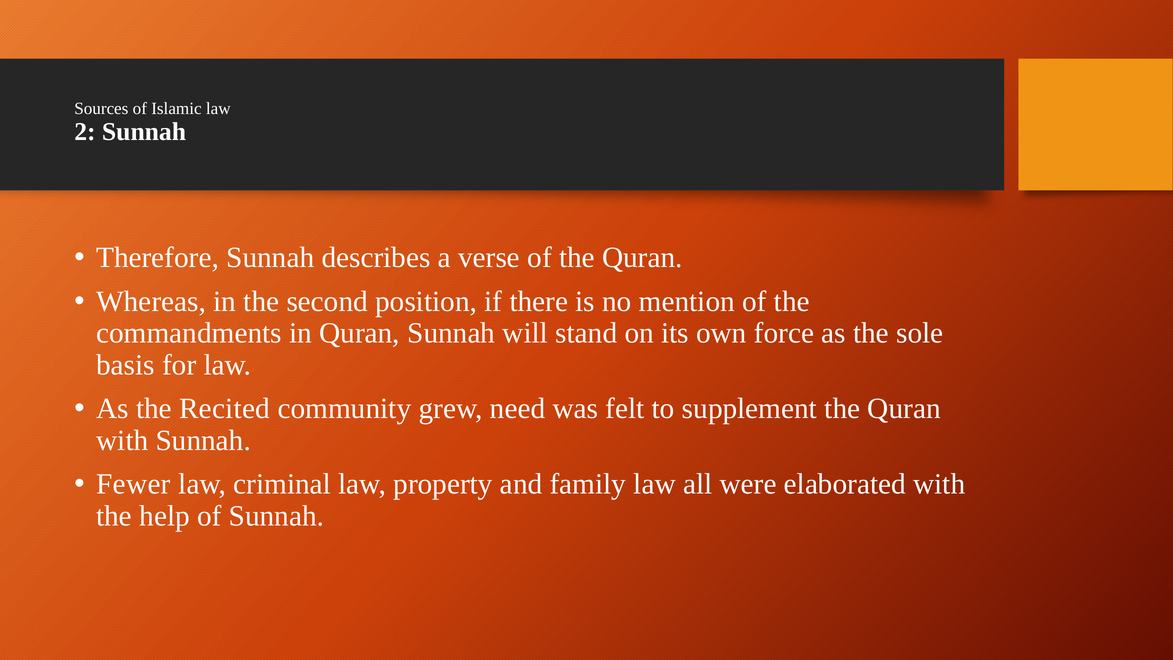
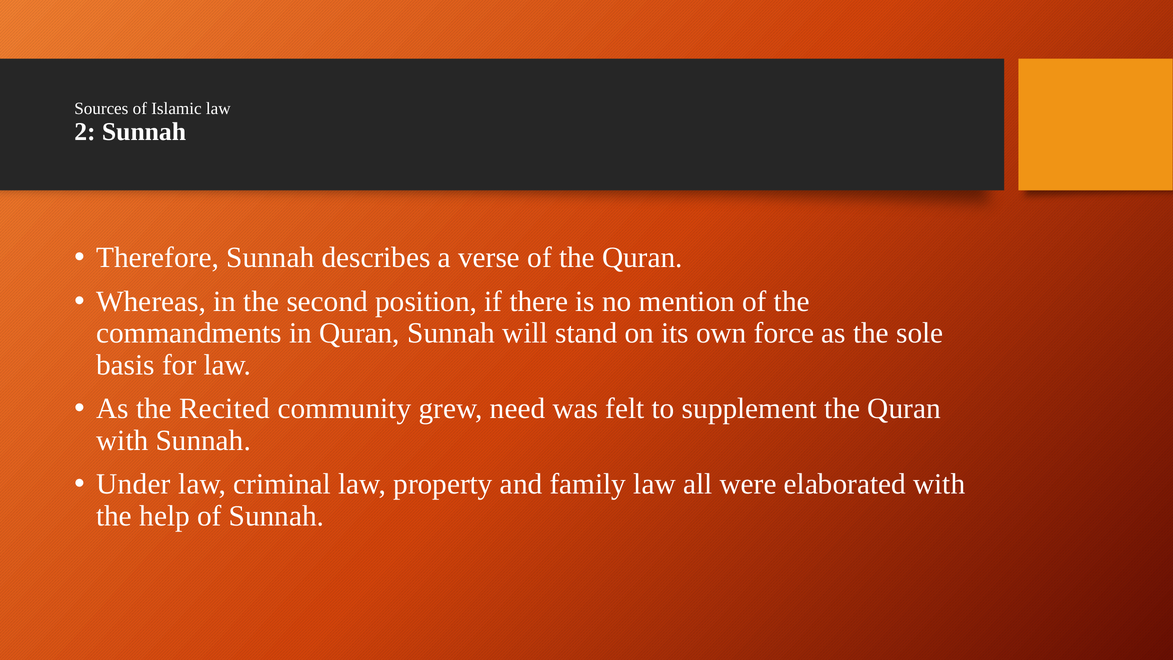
Fewer: Fewer -> Under (134, 484)
